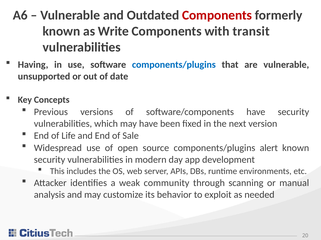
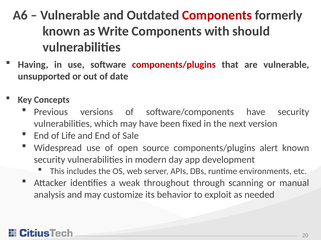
transit: transit -> should (251, 31)
components/plugins colour: blue -> red (174, 65)
community: community -> throughout (167, 183)
